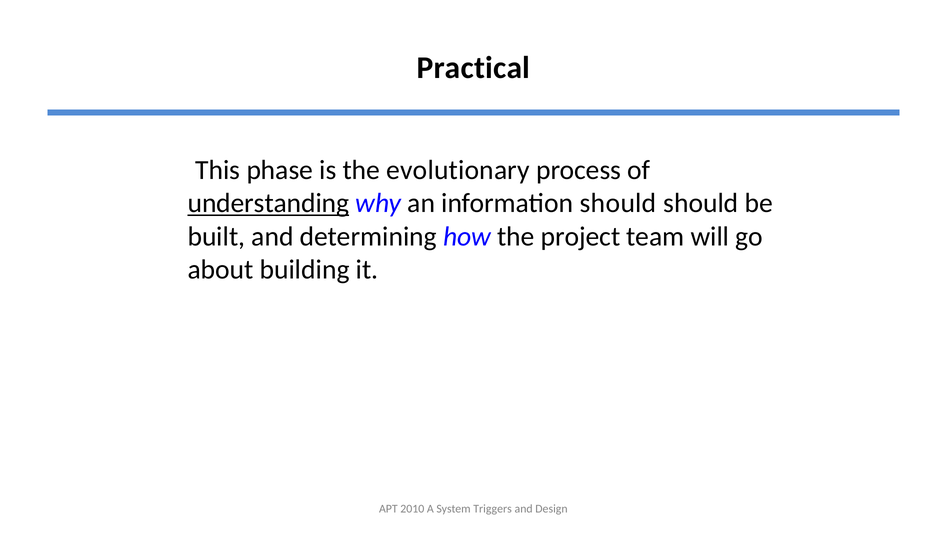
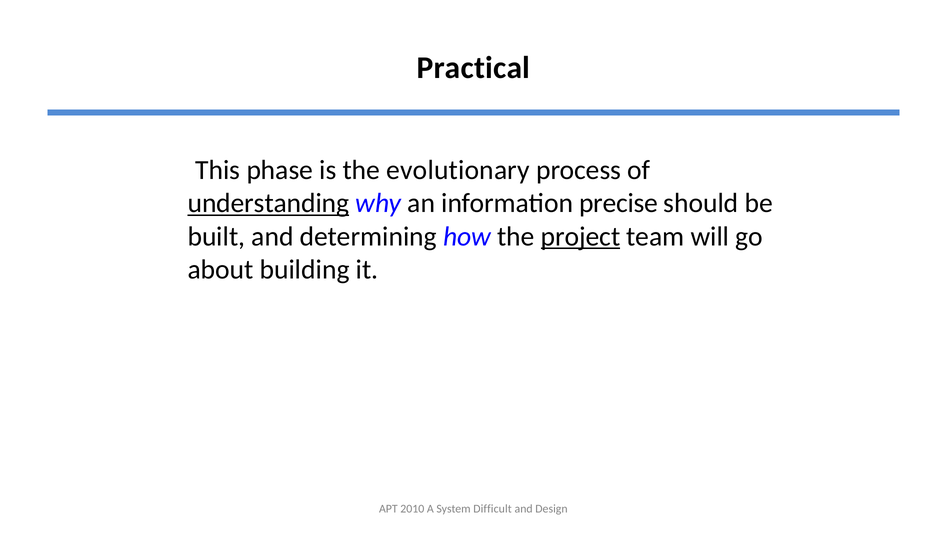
information should: should -> precise (618, 203)
project underline: none -> present (581, 236)
Triggers: Triggers -> Difficult (493, 509)
